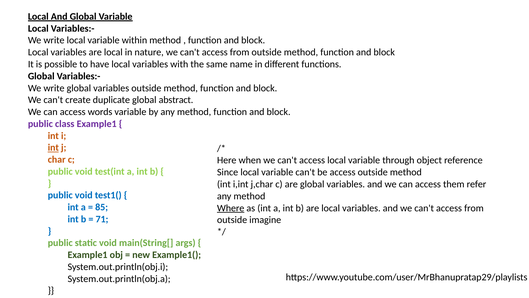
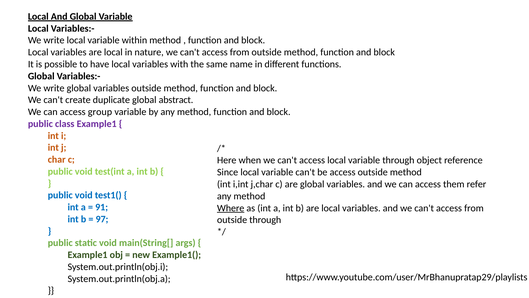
words: words -> group (100, 112)
int underline: present -> none (53, 147)
85: 85 -> 91 (102, 207)
71: 71 -> 97 (102, 219)
outside imagine: imagine -> through (265, 220)
